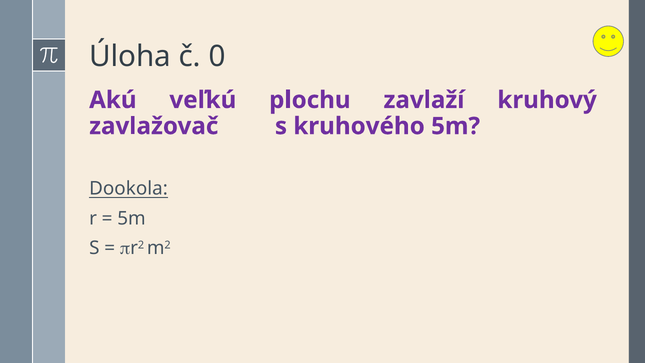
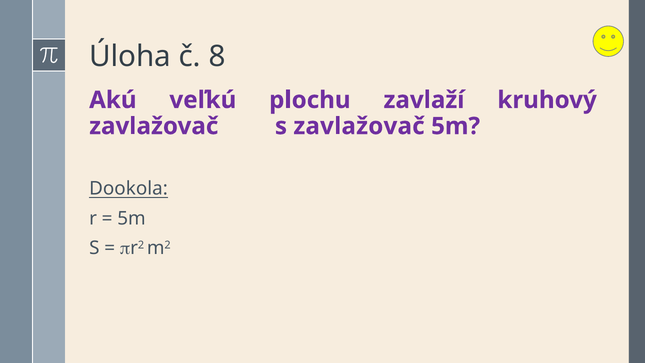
0: 0 -> 8 (217, 56)
s kruhového: kruhového -> zavlažovač (359, 126)
